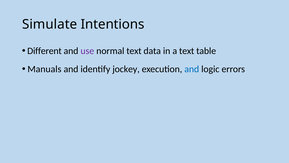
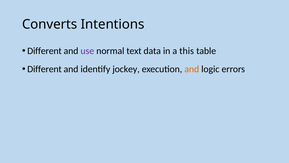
Simulate: Simulate -> Converts (50, 24)
a text: text -> this (187, 51)
Manuals: Manuals -> Different (44, 69)
and colour: blue -> orange (192, 69)
